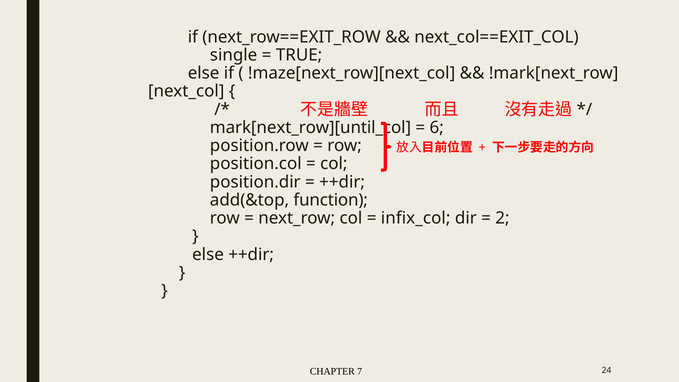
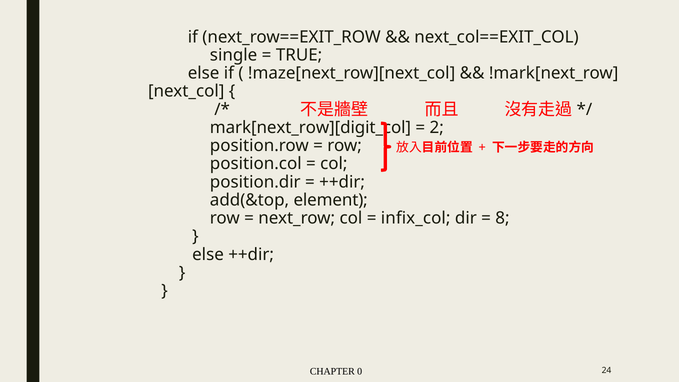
mark[next_row][until_col: mark[next_row][until_col -> mark[next_row][digit_col (310, 128)
6: 6 -> 2 (437, 128)
function: function -> element (331, 200)
2: 2 -> 8 (502, 218)
7: 7 -> 0 (360, 371)
